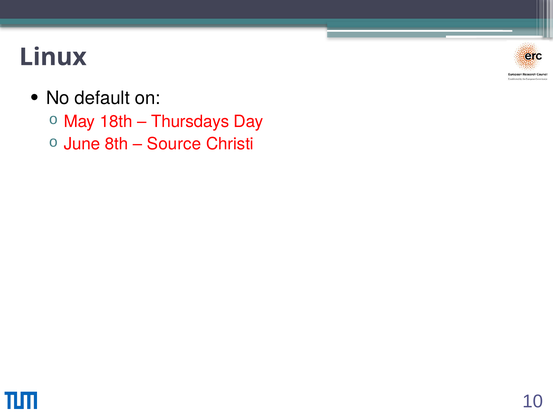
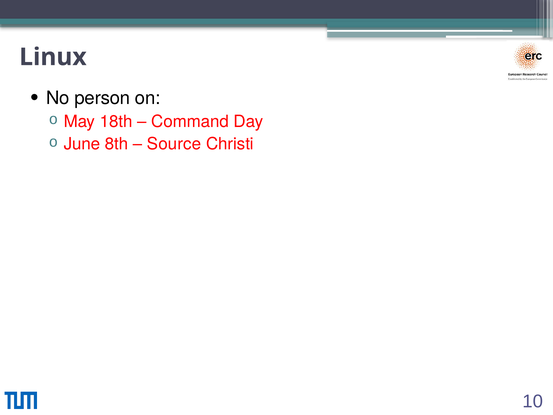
default: default -> person (102, 98)
Thursdays: Thursdays -> Command (190, 121)
